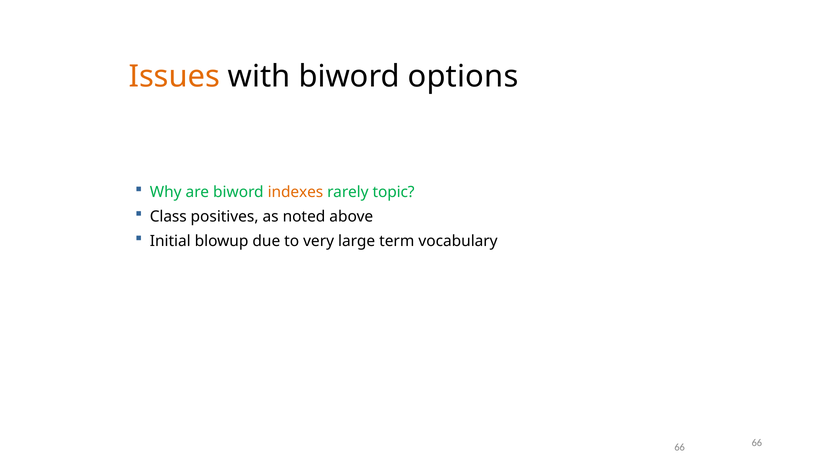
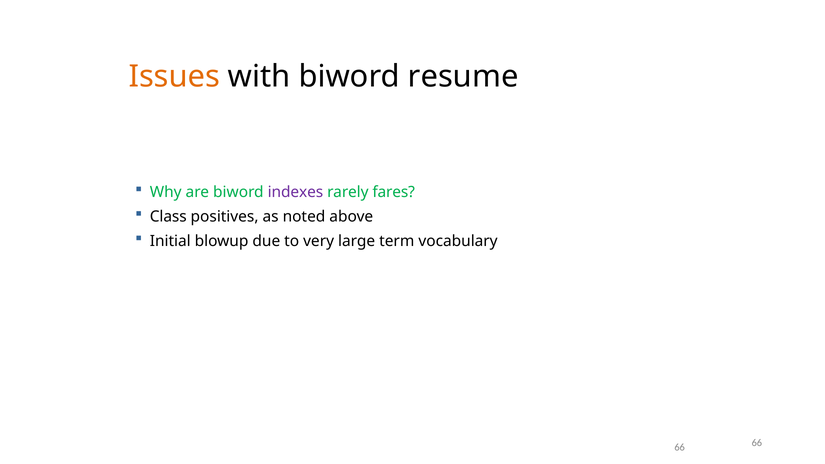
options: options -> resume (463, 76)
indexes colour: orange -> purple (295, 192)
topic: topic -> fares (394, 192)
